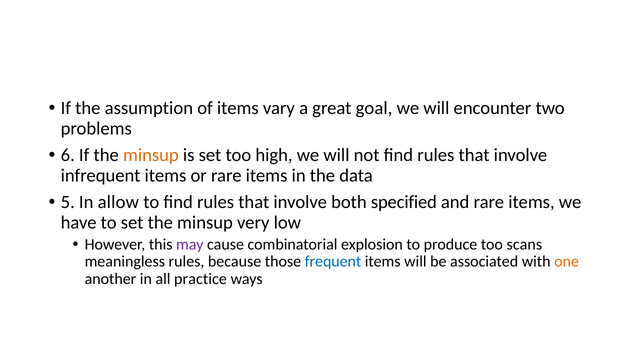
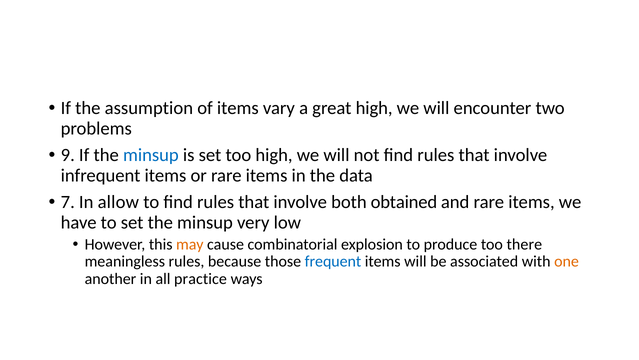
great goal: goal -> high (374, 108)
6: 6 -> 9 (68, 155)
minsup colour: orange -> blue (151, 155)
5: 5 -> 7 (68, 202)
specified: specified -> obtained (404, 202)
may colour: purple -> orange (190, 244)
scans: scans -> there (524, 244)
